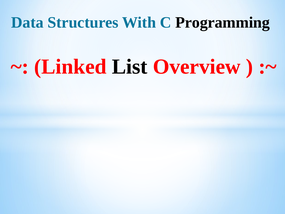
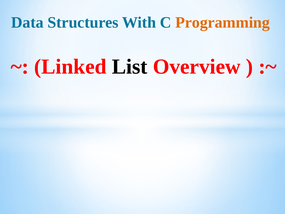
Programming colour: black -> orange (223, 22)
